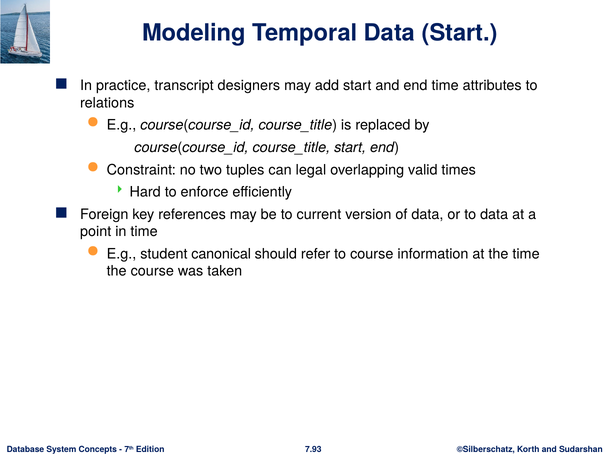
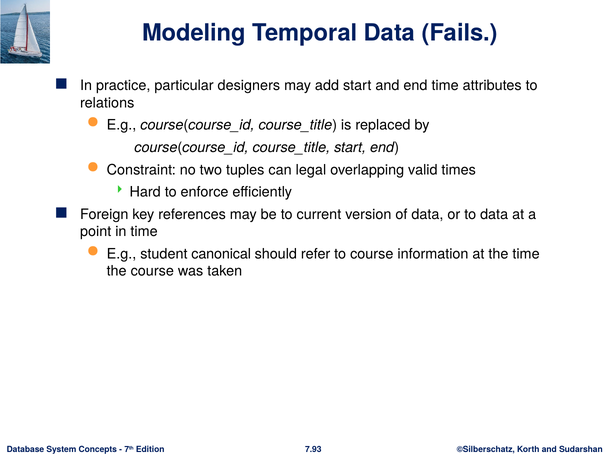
Data Start: Start -> Fails (460, 33)
transcript: transcript -> particular (184, 86)
